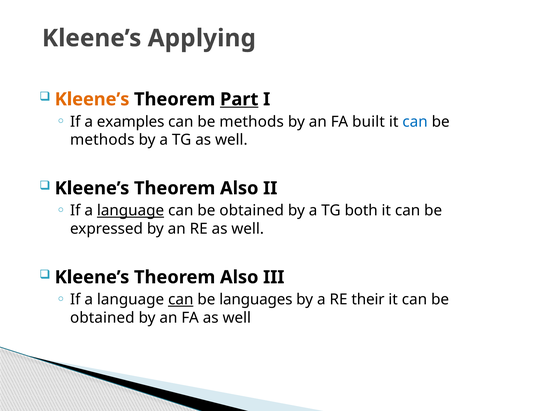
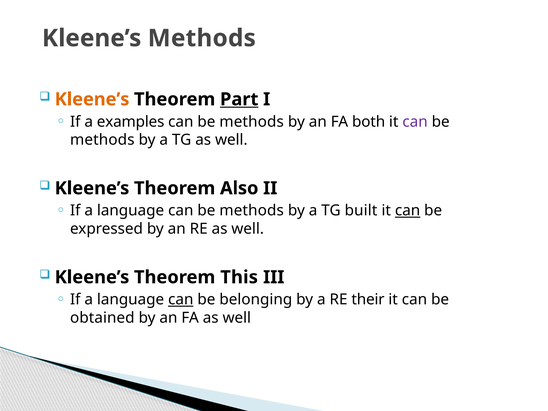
Kleene’s Applying: Applying -> Methods (202, 38)
built: built -> both (369, 122)
can colour: blue -> purple (415, 122)
language underline: present -> none (131, 211)
obtained: obtained -> methods (252, 211)
both: both -> built (361, 211)
can underline: none -> present (408, 211)
Also: Also -> This (239, 277)
languages: languages -> belonging (256, 300)
